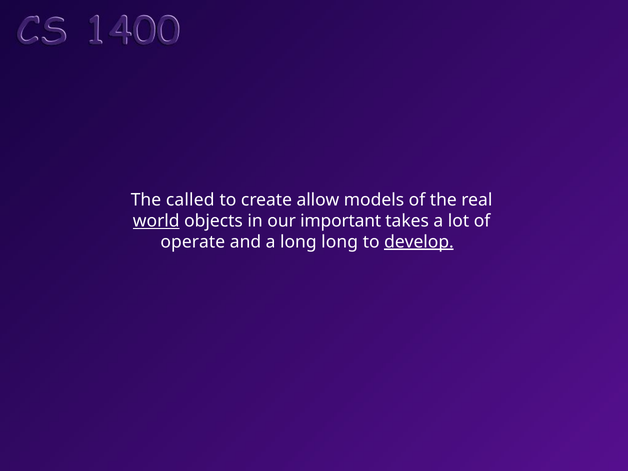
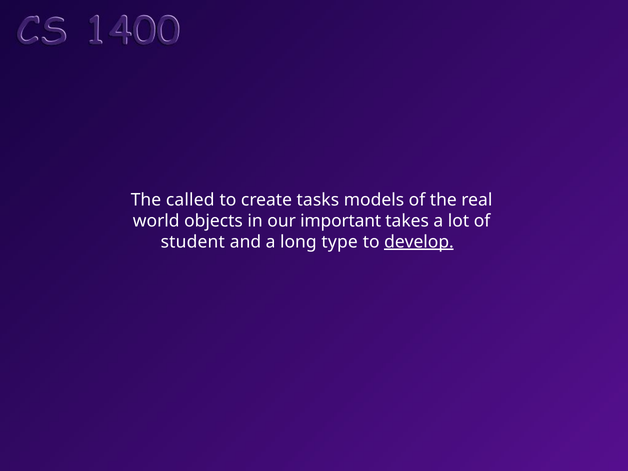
allow: allow -> tasks (318, 200)
world underline: present -> none (156, 221)
operate: operate -> student (193, 242)
long long: long -> type (340, 242)
